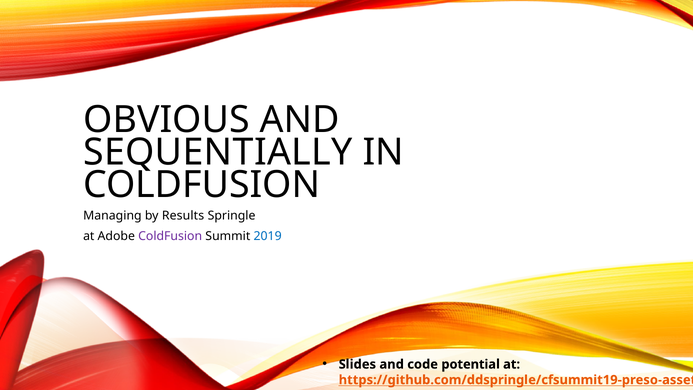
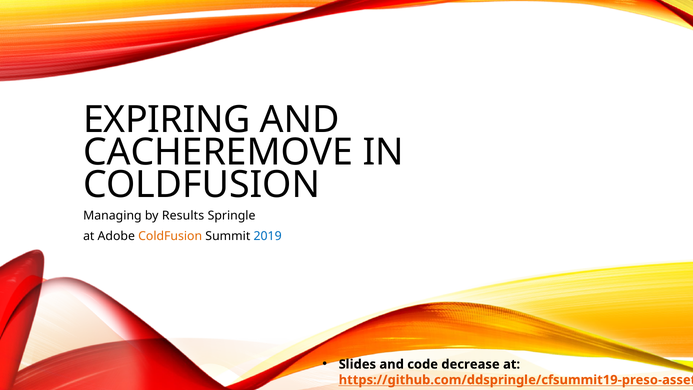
OBVIOUS: OBVIOUS -> EXPIRING (167, 120)
SEQUENTIALLY: SEQUENTIALLY -> CACHEREMOVE (218, 152)
ColdFusion colour: purple -> orange (170, 236)
potential: potential -> decrease (470, 364)
